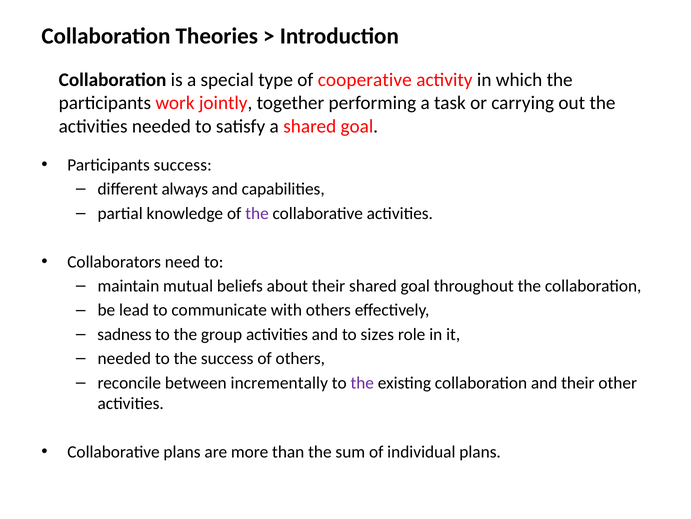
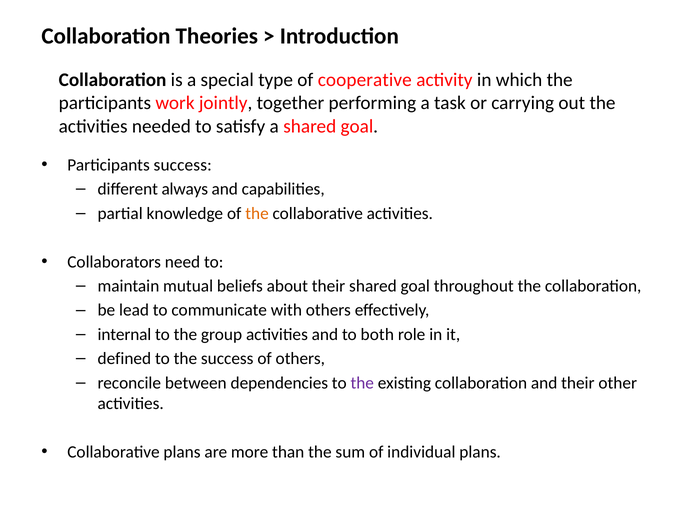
the colour: purple -> orange (257, 213)
sadness: sadness -> internal (124, 334)
sizes: sizes -> both (377, 334)
needed: needed -> defined (124, 358)
incrementally: incrementally -> dependencies (279, 382)
